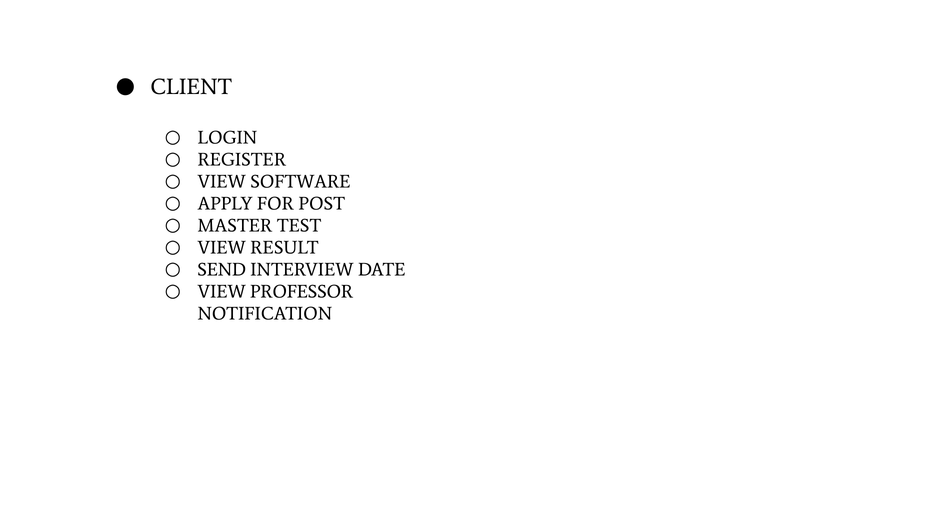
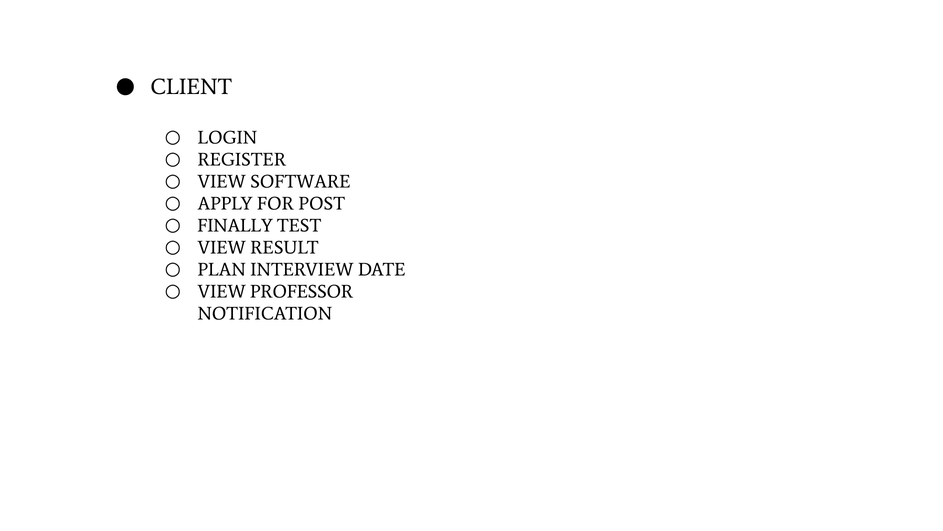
MASTER: MASTER -> FINALLY (235, 225)
SEND: SEND -> PLAN (222, 269)
